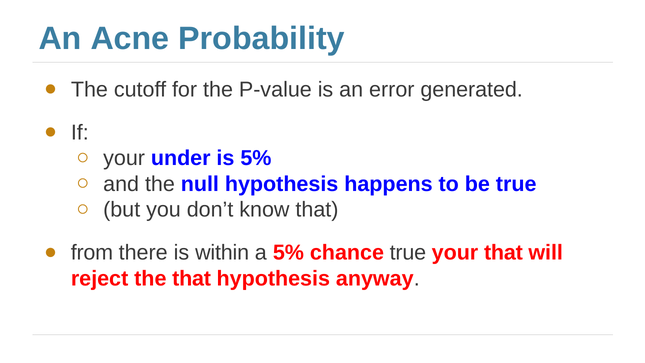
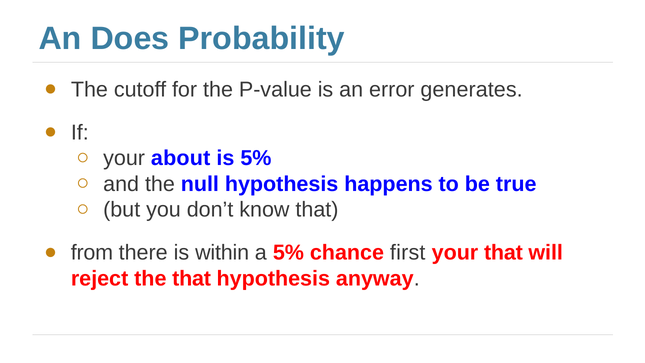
Acne: Acne -> Does (130, 39)
generated: generated -> generates (472, 89)
under: under -> about (181, 158)
chance true: true -> first (408, 253)
